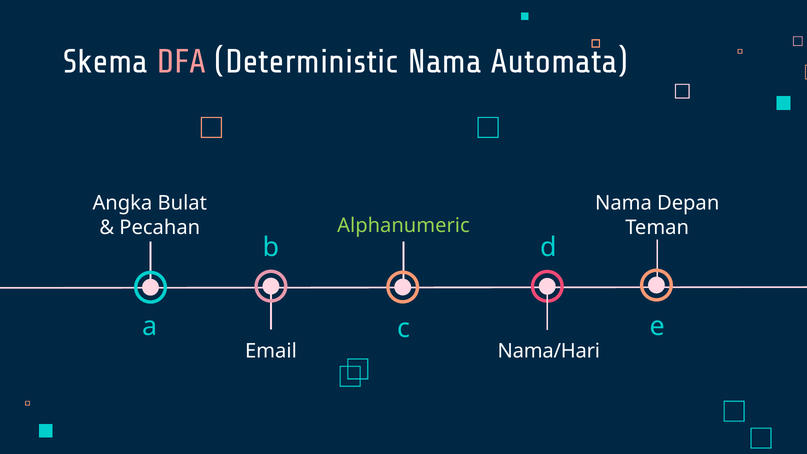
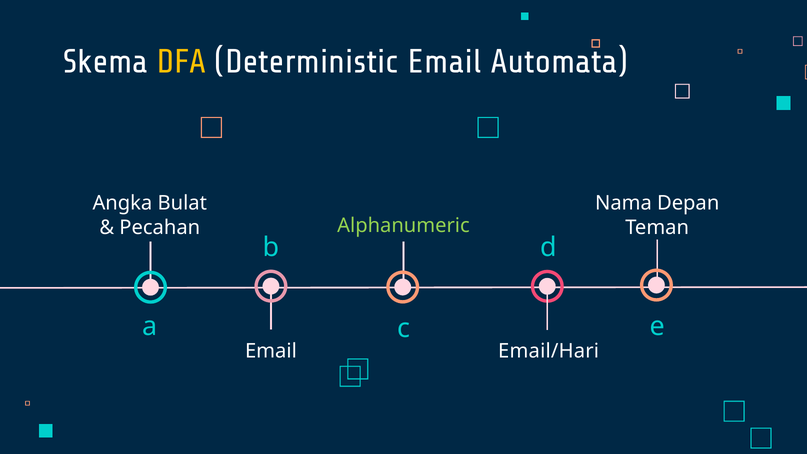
DFA colour: pink -> yellow (181, 61)
Deterministic Nama: Nama -> Email (445, 61)
Nama/Hari: Nama/Hari -> Email/Hari (549, 351)
